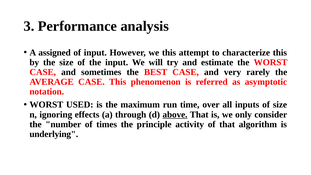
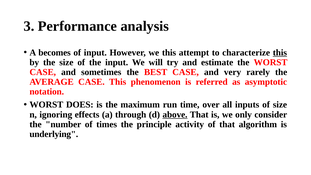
assigned: assigned -> becomes (55, 53)
this underline: none -> present (280, 53)
USED: USED -> DOES (80, 105)
